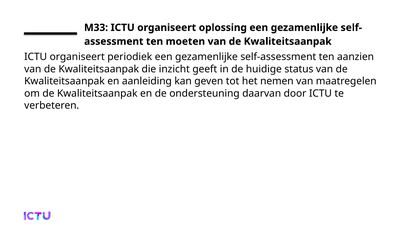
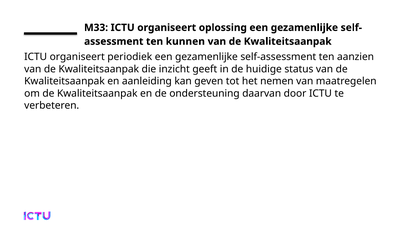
moeten: moeten -> kunnen (185, 41)
